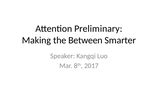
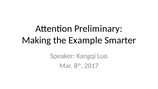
Between: Between -> Example (85, 40)
